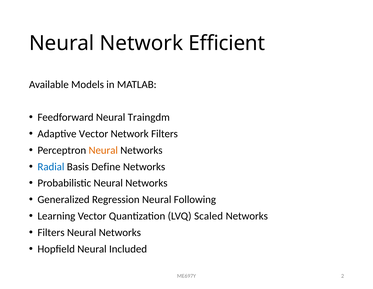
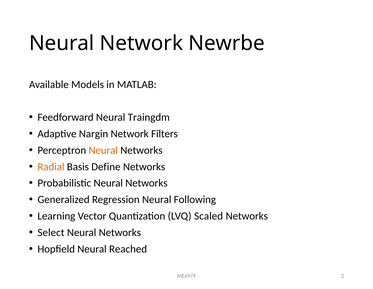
Efficient: Efficient -> Newrbe (227, 43)
Adaptive Vector: Vector -> Nargin (94, 133)
Radial colour: blue -> orange (51, 166)
Filters: Filters -> Select (51, 232)
Included: Included -> Reached (128, 248)
